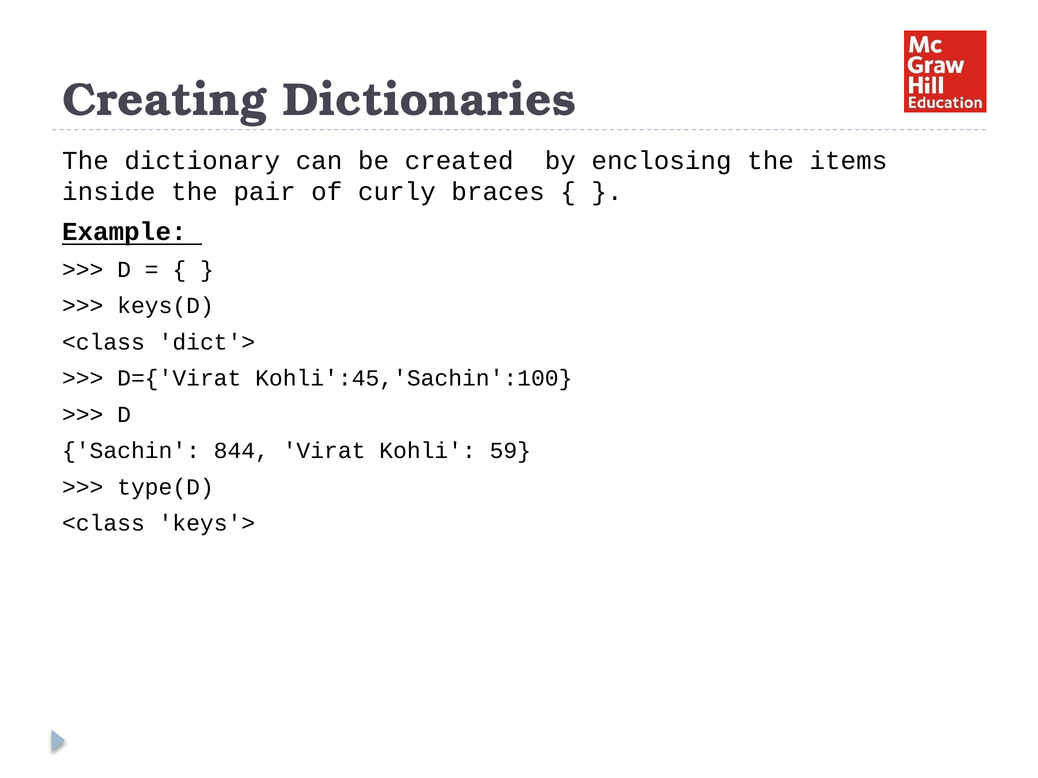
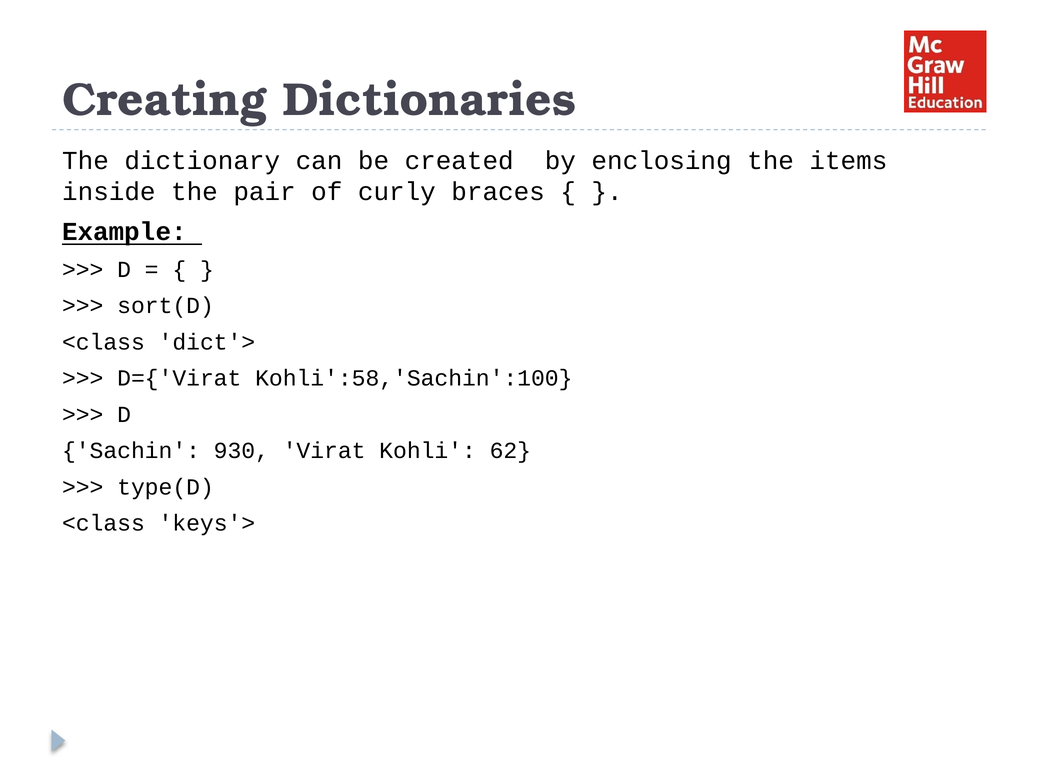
keys(D: keys(D -> sort(D (166, 306)
Kohli':45,'Sachin':100: Kohli':45,'Sachin':100 -> Kohli':58,'Sachin':100 (414, 379)
844: 844 -> 930 (241, 451)
59: 59 -> 62 (510, 451)
